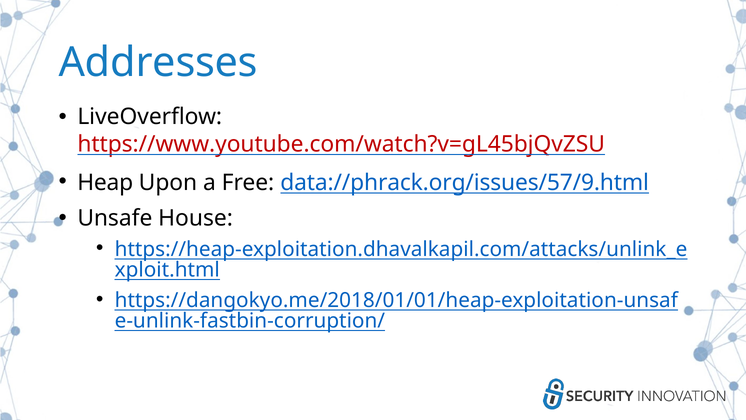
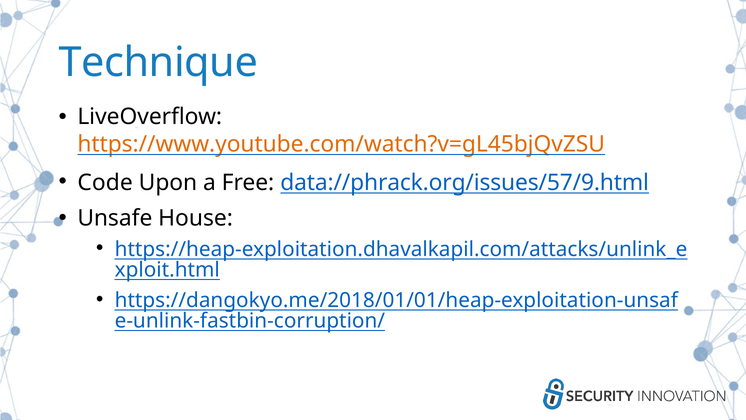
Addresses: Addresses -> Technique (158, 63)
https://www.youtube.com/watch?v=gL45bjQvZSU colour: red -> orange (341, 144)
Heap: Heap -> Code (105, 182)
